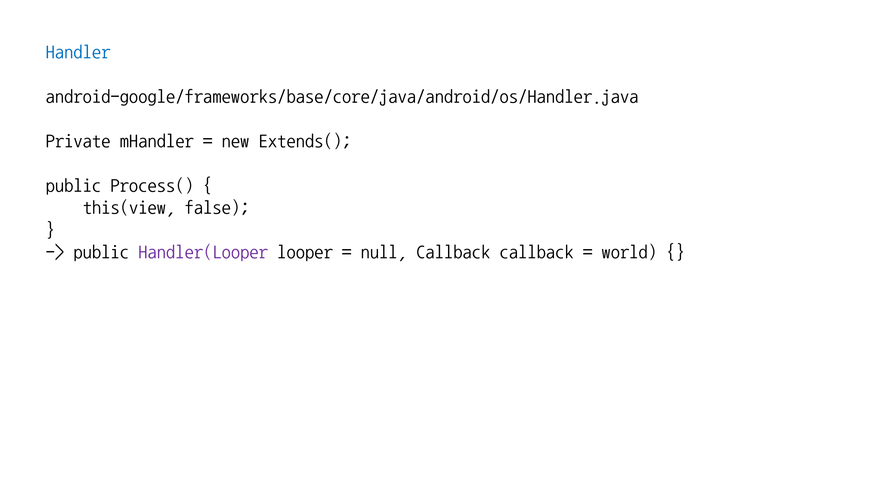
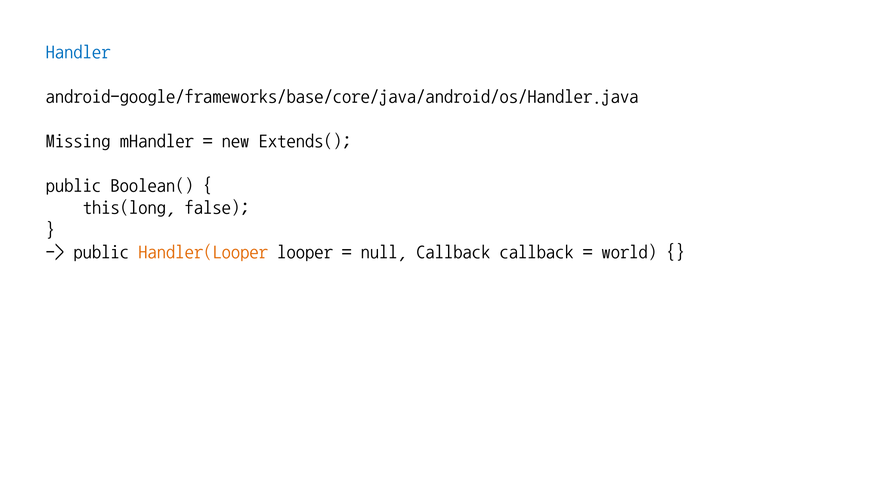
Private: Private -> Missing (78, 140)
Process(: Process( -> Boolean( (152, 185)
this(view: this(view -> this(long (129, 207)
Handler(Looper colour: purple -> orange (203, 251)
